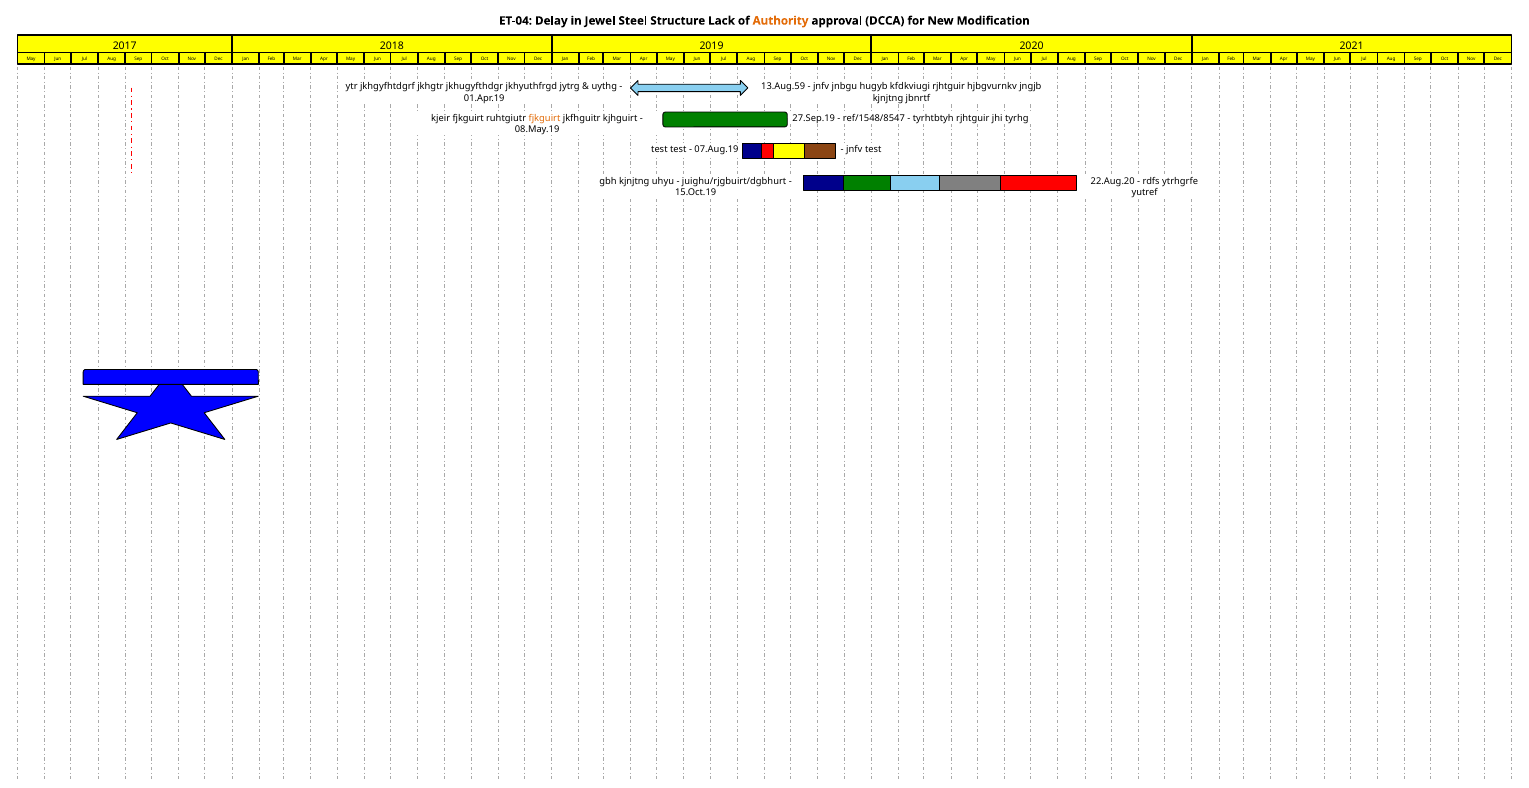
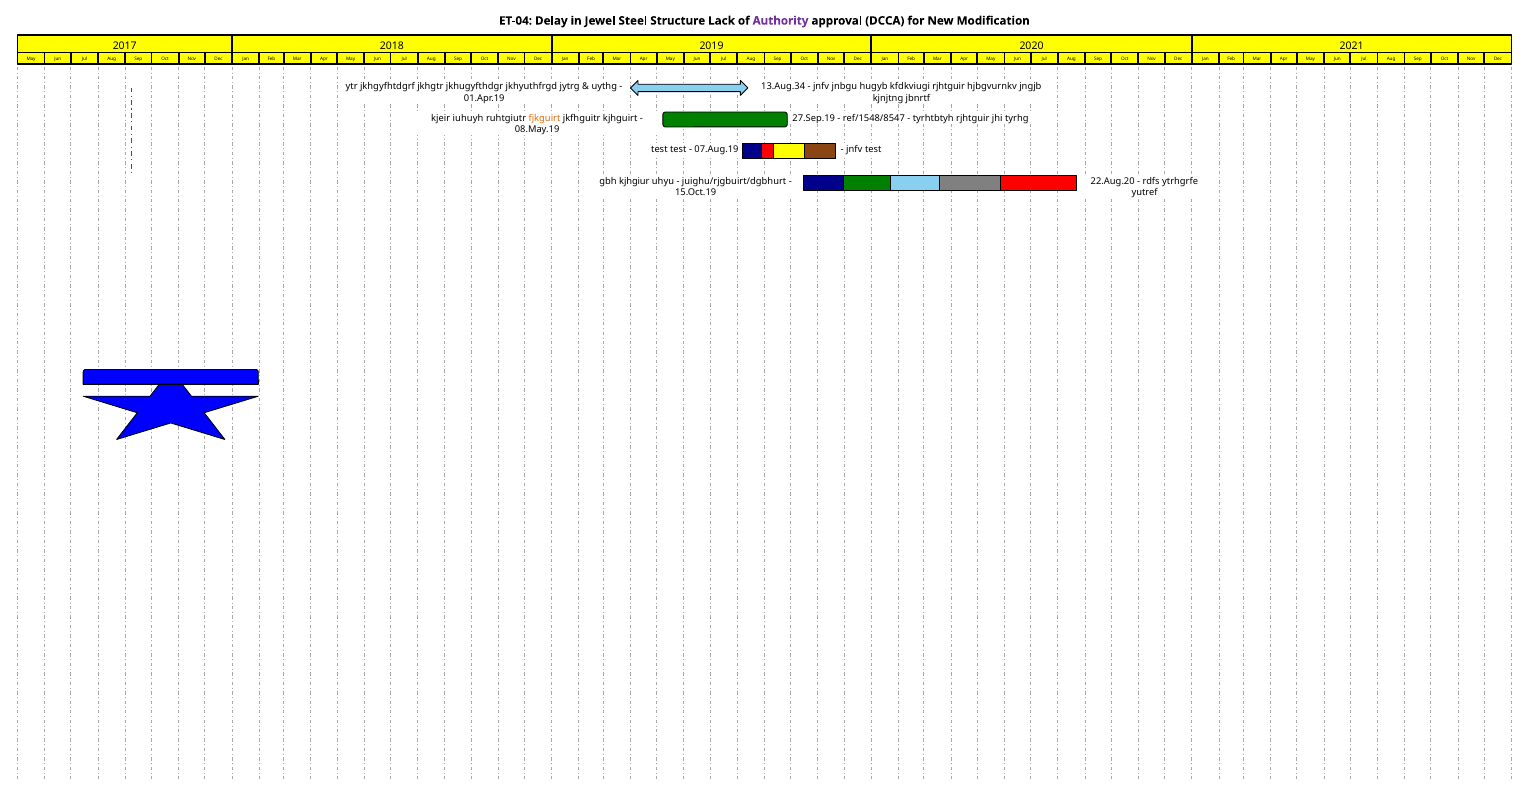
Authority colour: orange -> purple (781, 21)
13.Aug.59: 13.Aug.59 -> 13.Aug.34 (783, 87)
kjeir fjkguirt: fjkguirt -> iuhuyh (468, 118)
gbh kjnjtng: kjnjtng -> kjhgiur (634, 181)
